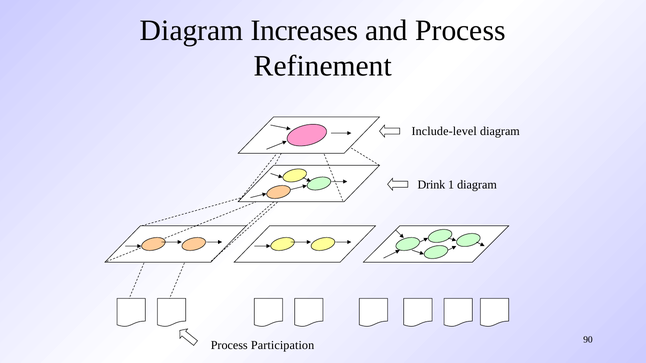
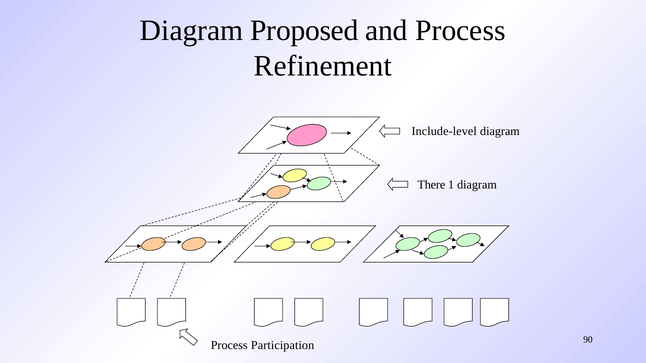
Increases: Increases -> Proposed (304, 31)
Drink: Drink -> There (431, 185)
